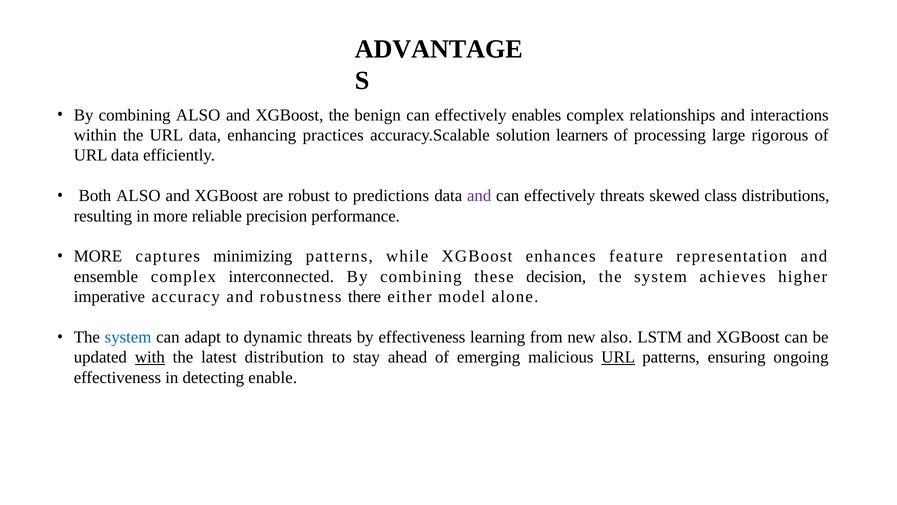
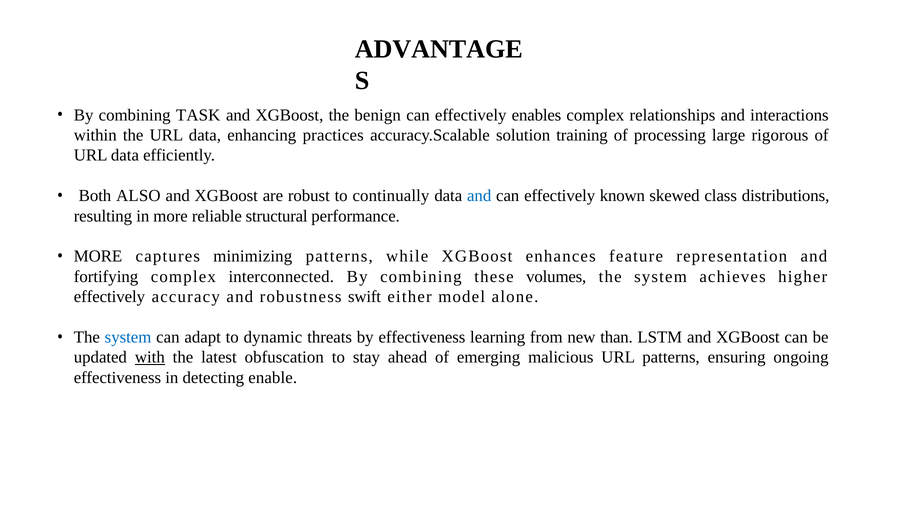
combining ALSO: ALSO -> TASK (198, 115)
learners: learners -> training (582, 135)
predictions: predictions -> continually (391, 196)
and colour: purple -> blue (479, 196)
effectively threats: threats -> known (622, 196)
precision: precision -> structural (277, 216)
ensemble: ensemble -> fortifying (106, 276)
decision: decision -> volumes (556, 276)
imperative: imperative -> effectively (109, 297)
there: there -> swift (365, 297)
new also: also -> than (617, 337)
distribution: distribution -> obfuscation (284, 357)
URL underline: present -> none (618, 357)
